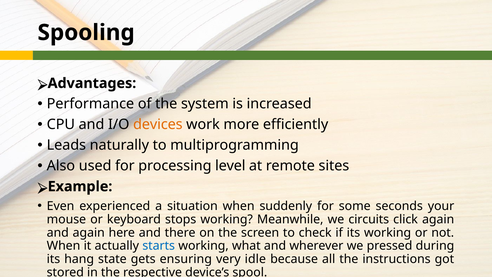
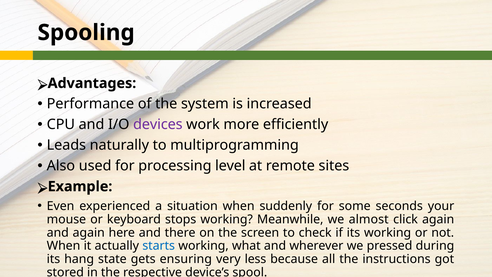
devices colour: orange -> purple (158, 124)
circuits: circuits -> almost (369, 219)
idle: idle -> less (255, 259)
